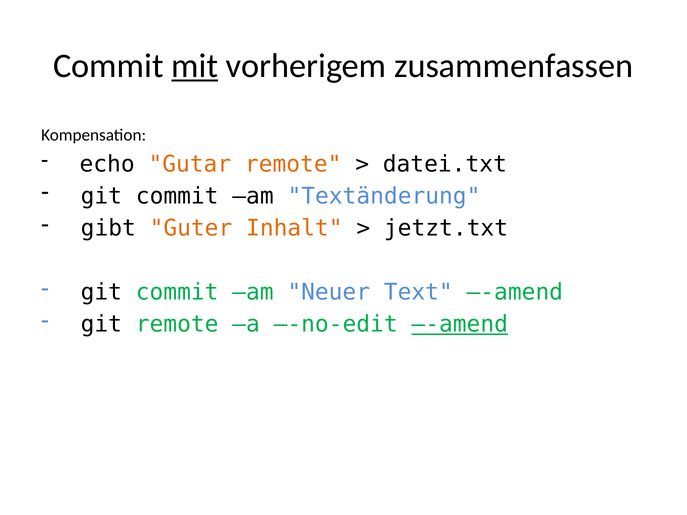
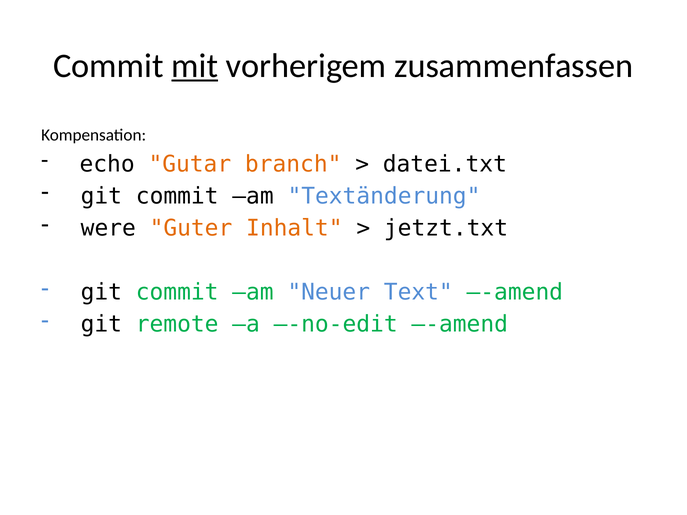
Gutar remote: remote -> branch (293, 164)
gibt: gibt -> were (108, 228)
–-amend underline: present -> none (460, 324)
